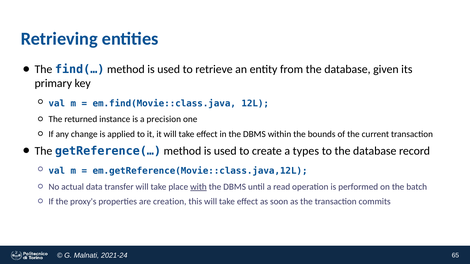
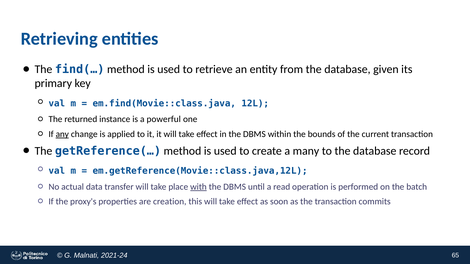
precision: precision -> powerful (164, 119)
any underline: none -> present (62, 134)
types: types -> many (306, 151)
